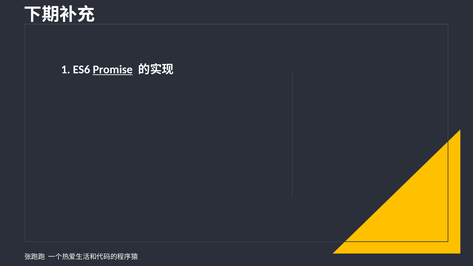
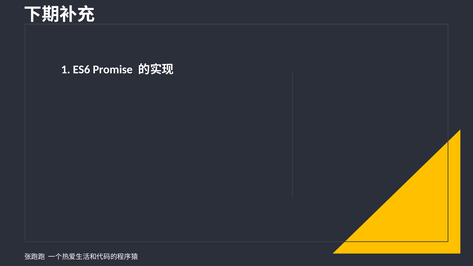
Promise underline: present -> none (113, 70)
